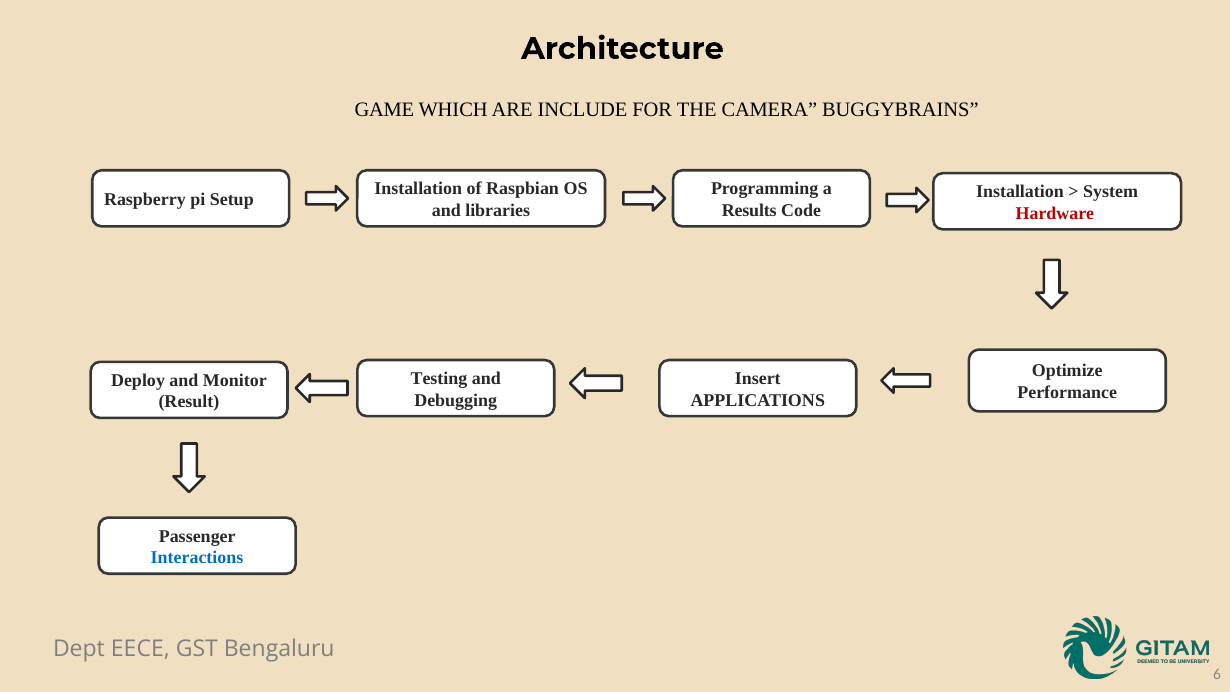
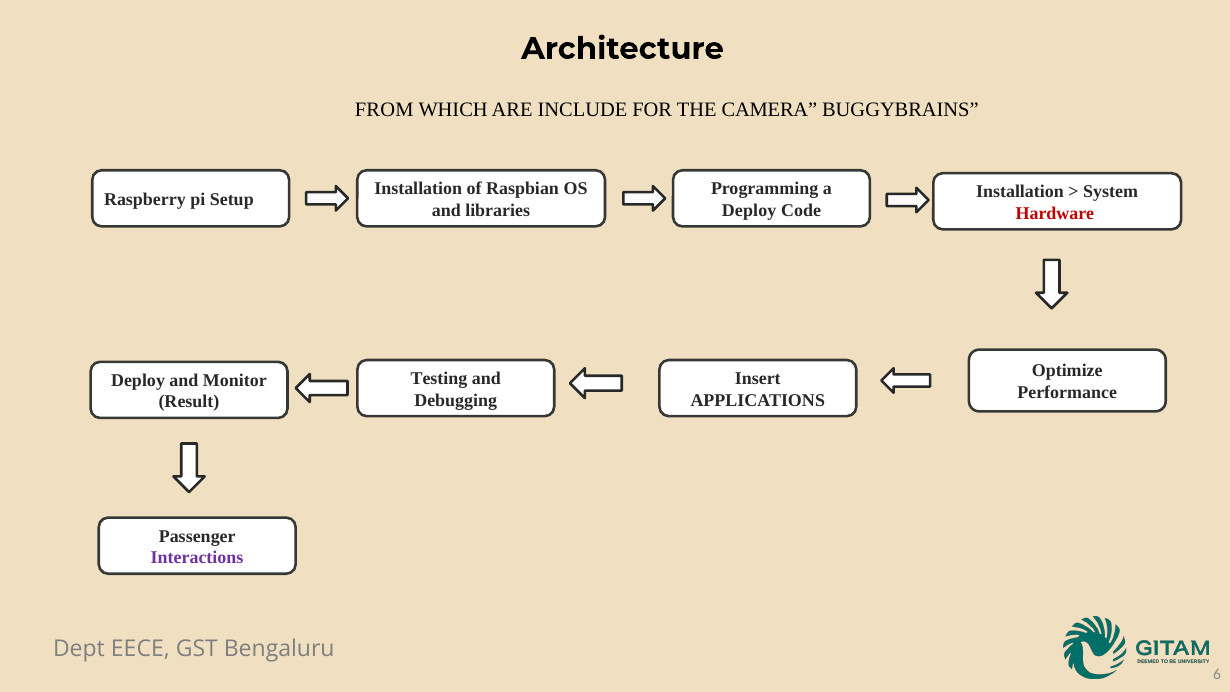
GAME: GAME -> FROM (384, 110)
Results: Results -> Deploy (749, 210)
Interactions colour: blue -> purple (197, 558)
